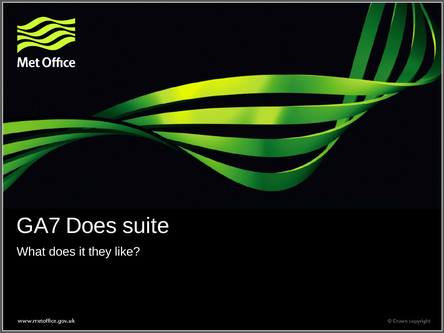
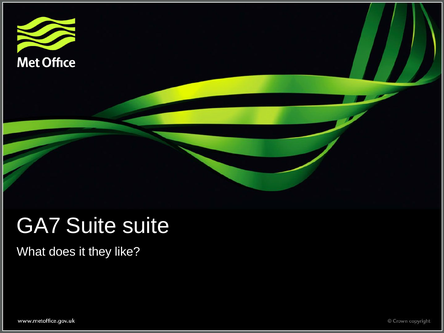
GA7 Does: Does -> Suite (91, 226)
